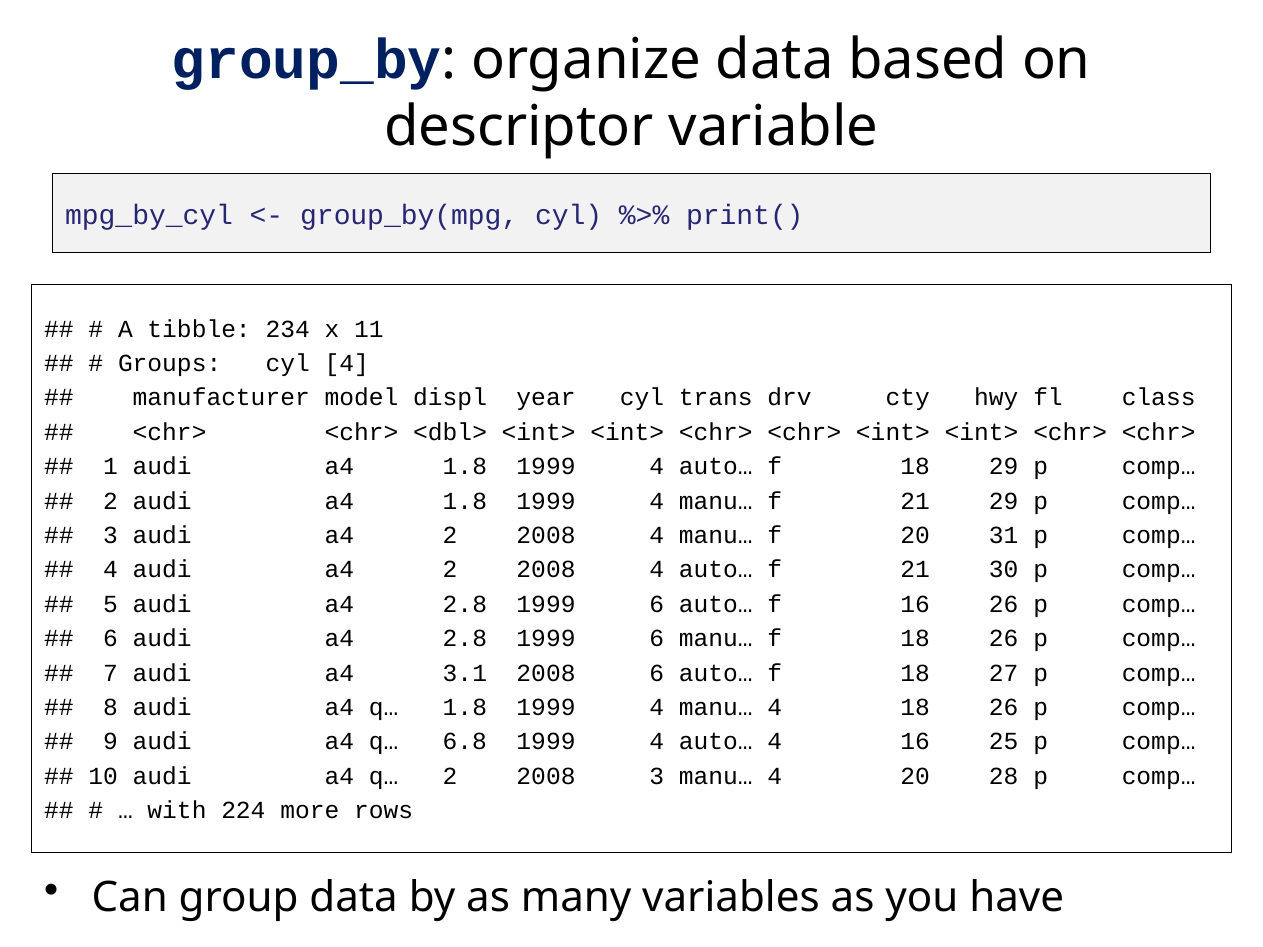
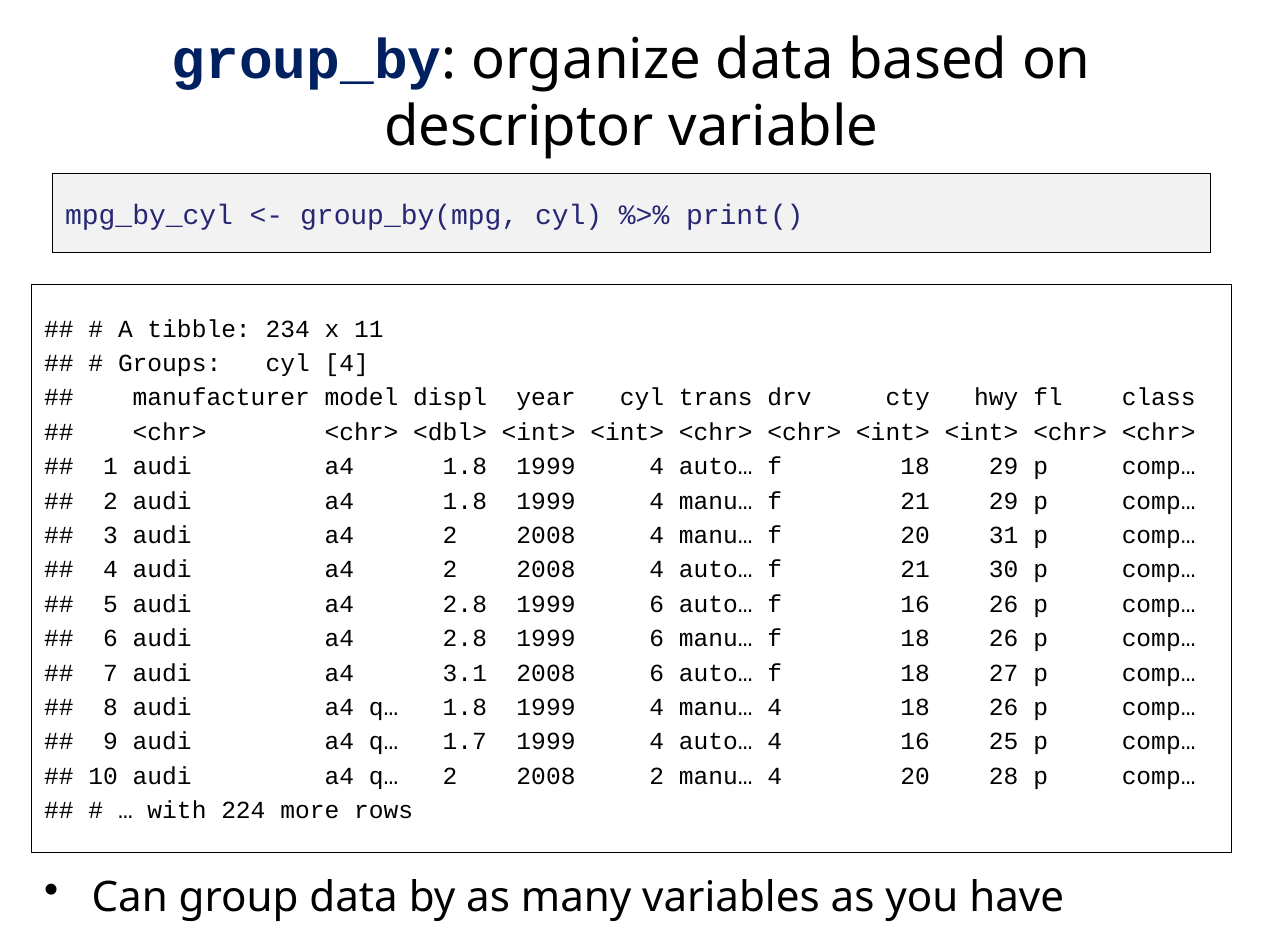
6.8: 6.8 -> 1.7 (465, 742)
2008 3: 3 -> 2 (657, 776)
